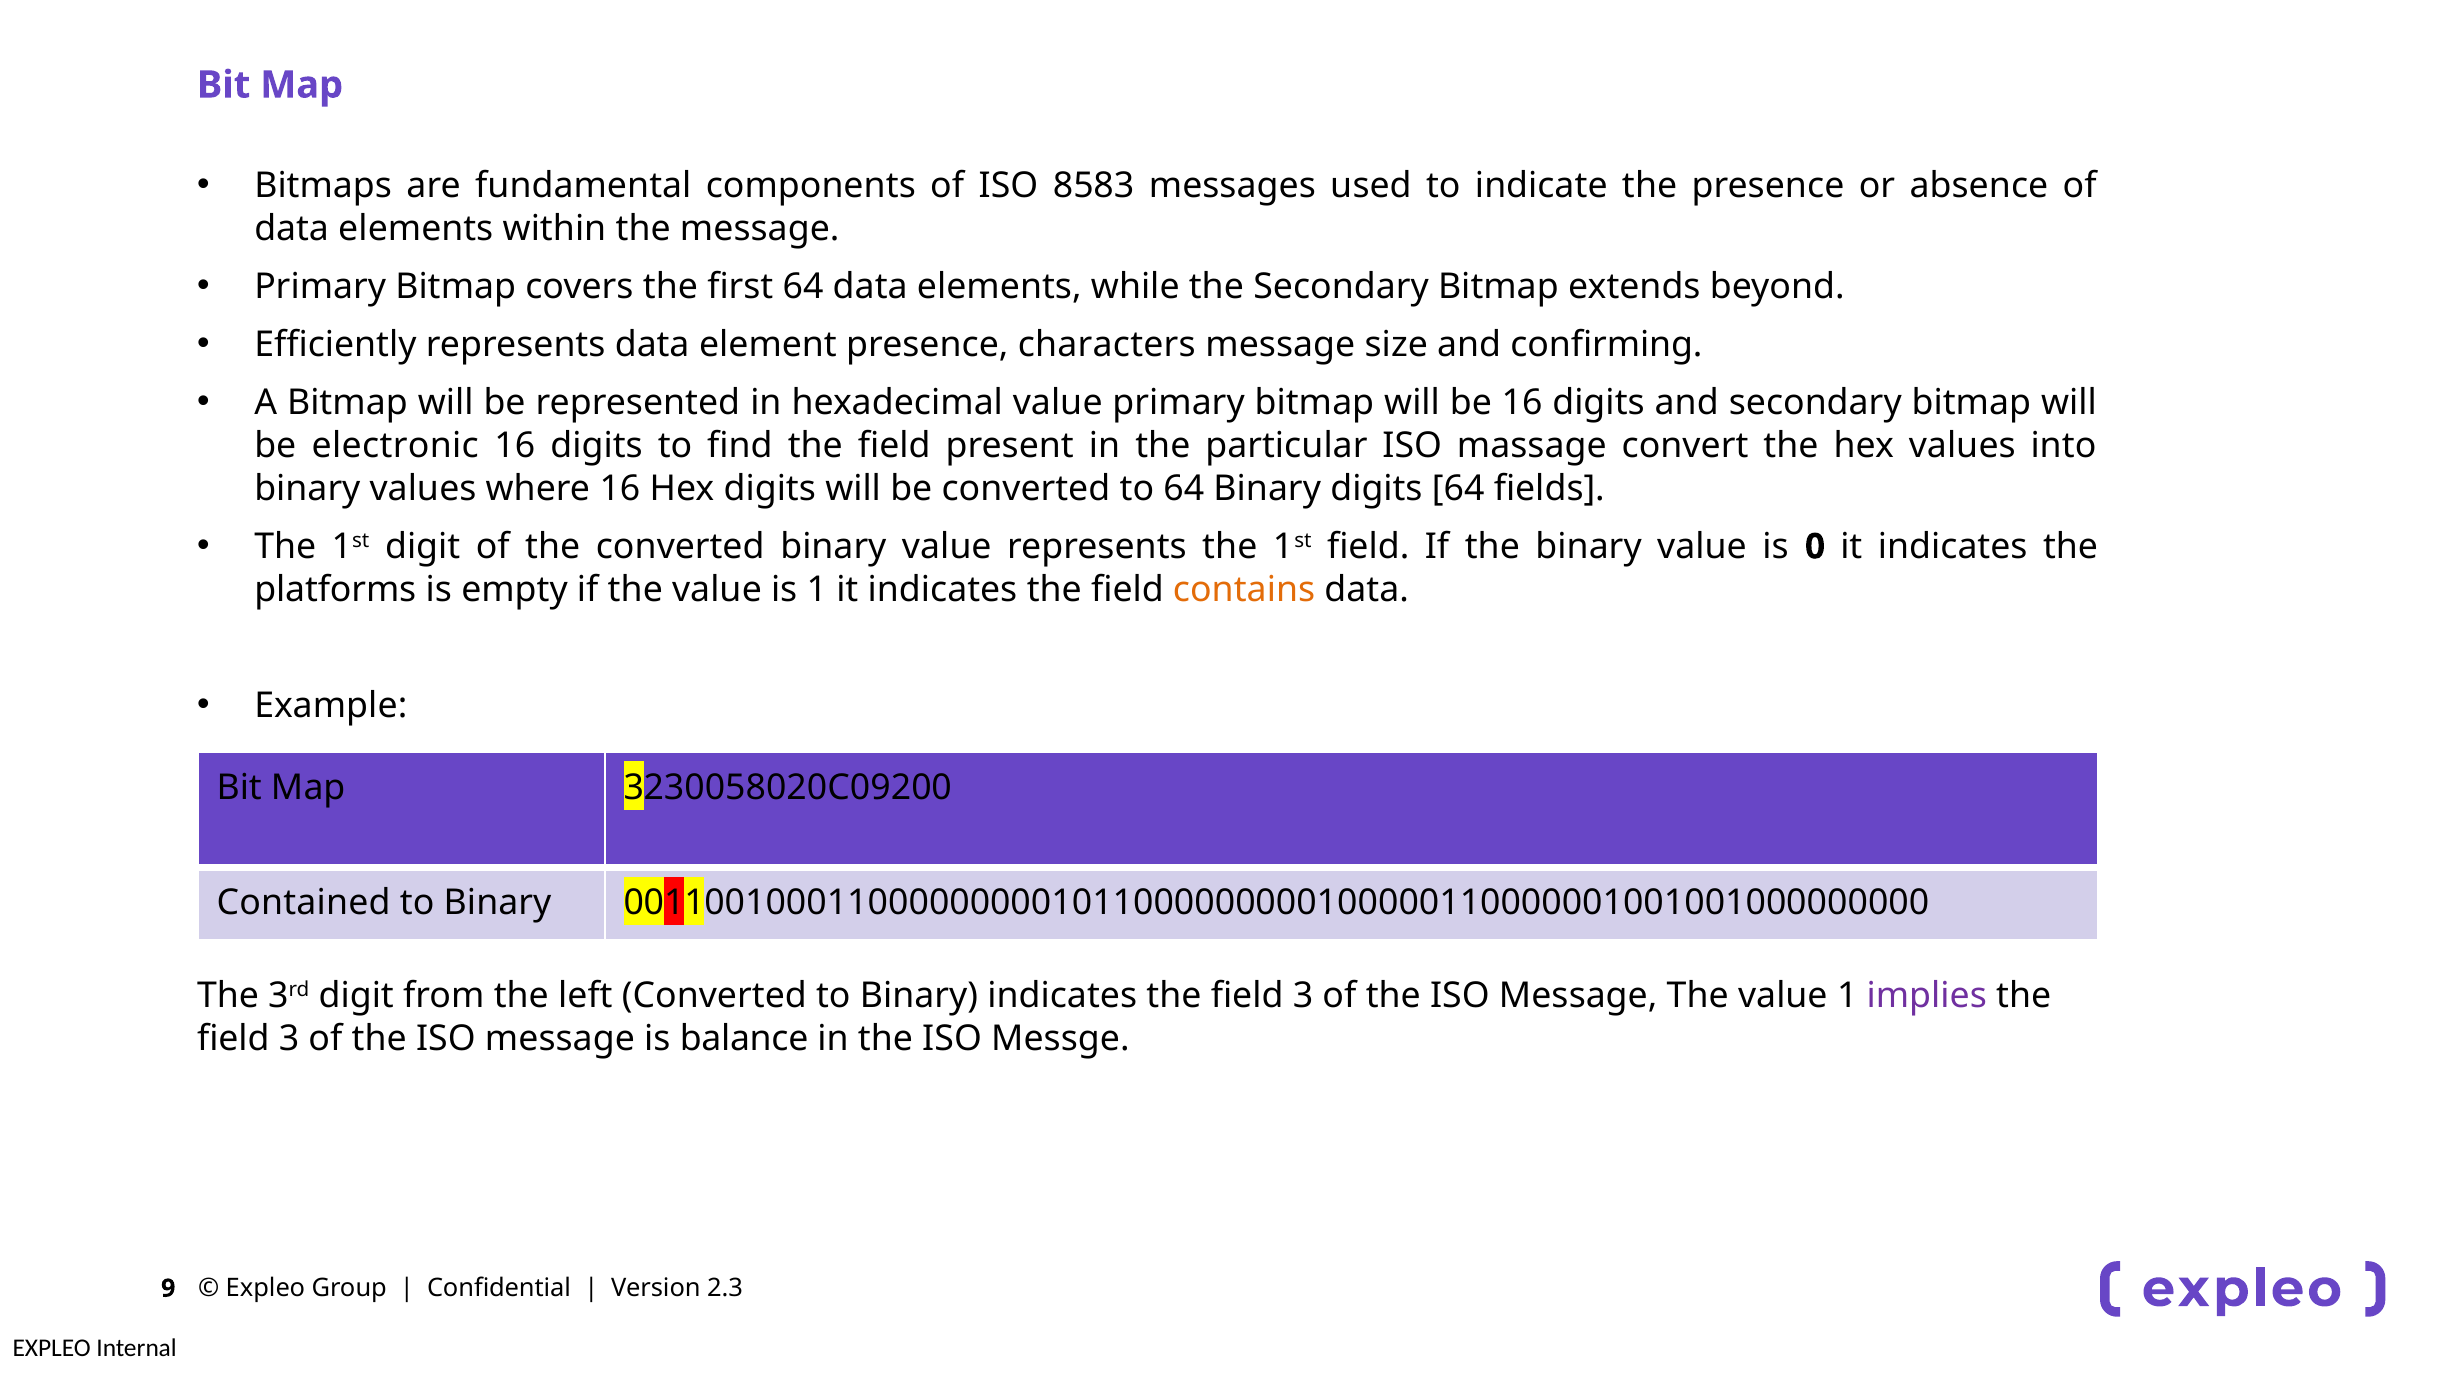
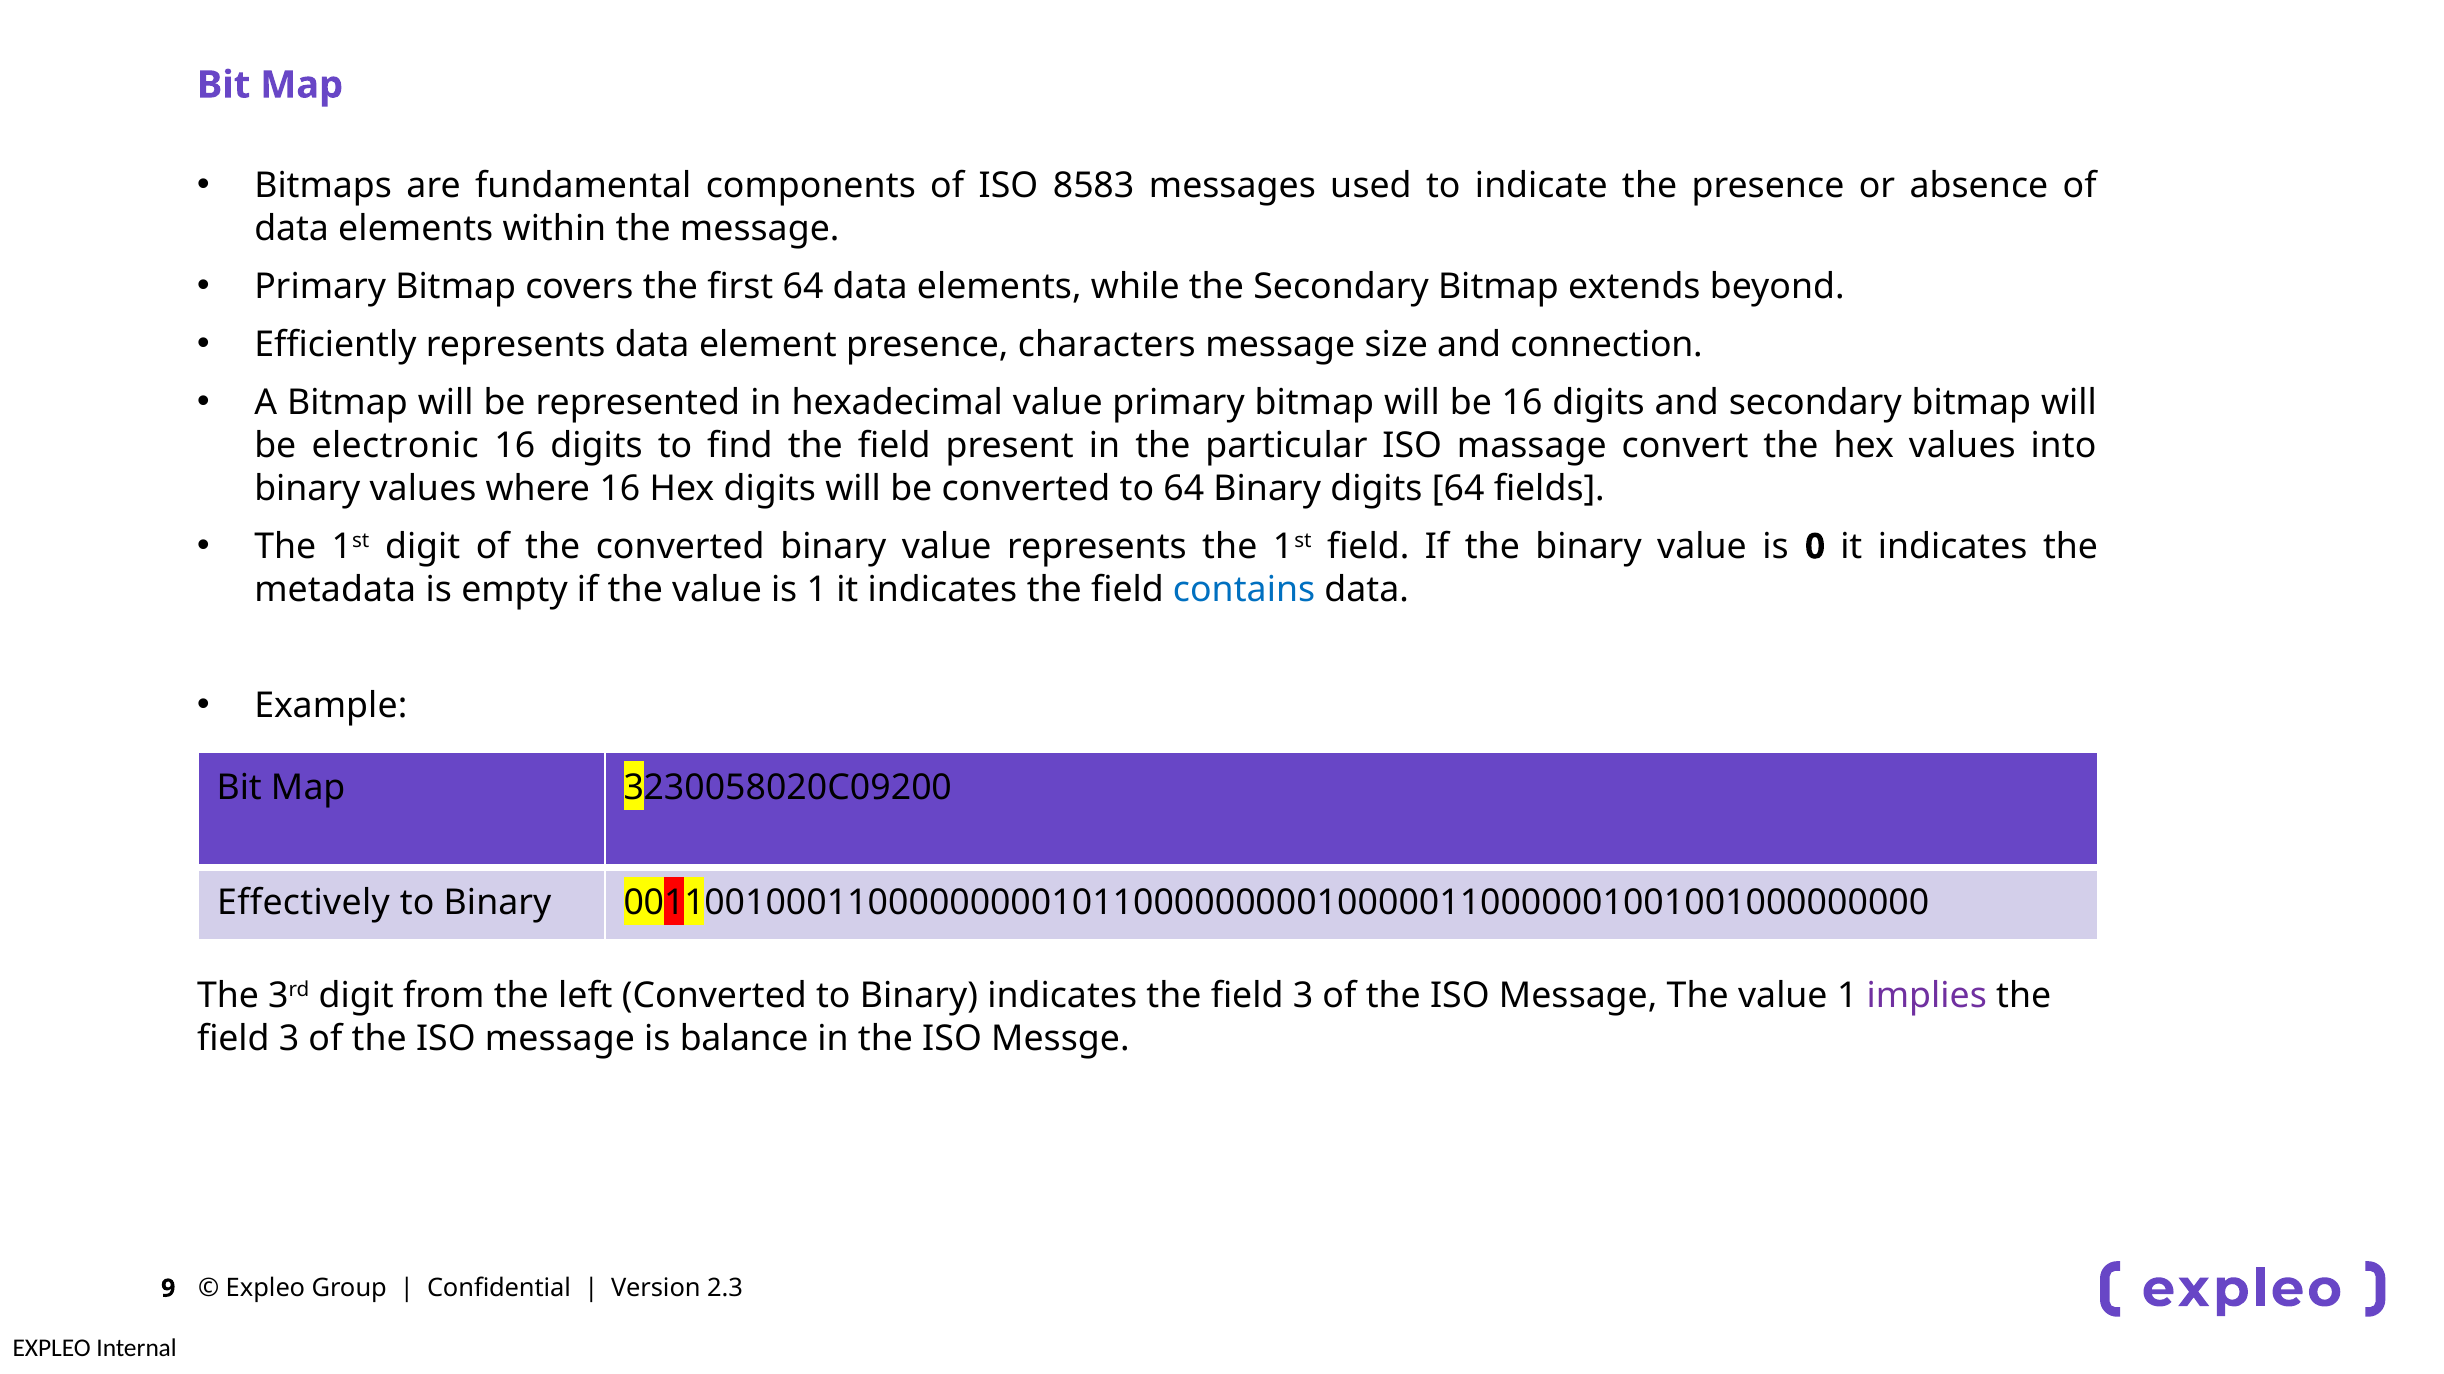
confirming: confirming -> connection (1607, 345)
platforms: platforms -> metadata (335, 590)
contains colour: orange -> blue (1244, 590)
Contained: Contained -> Effectively (303, 903)
